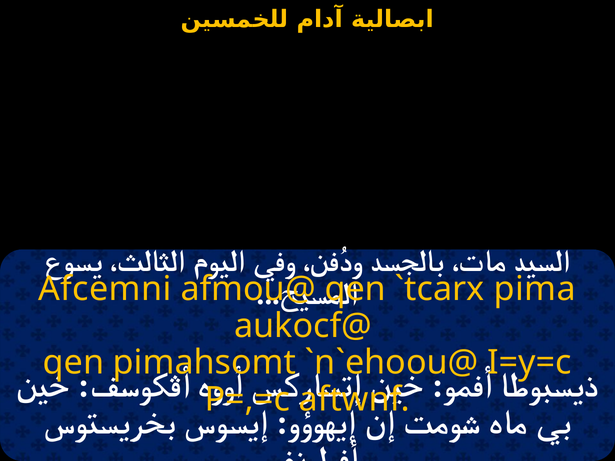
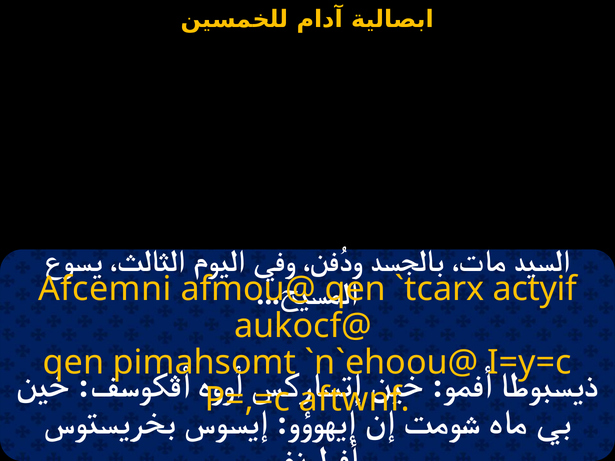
pima: pima -> actyif (535, 289)
